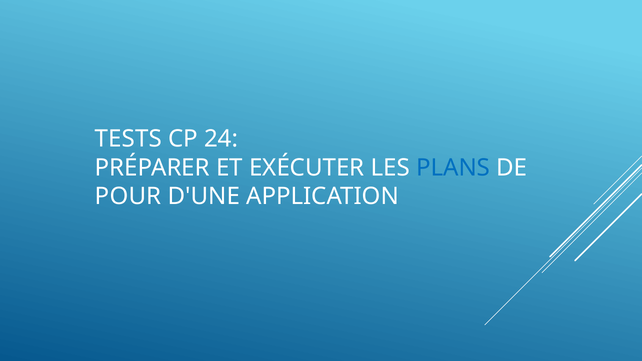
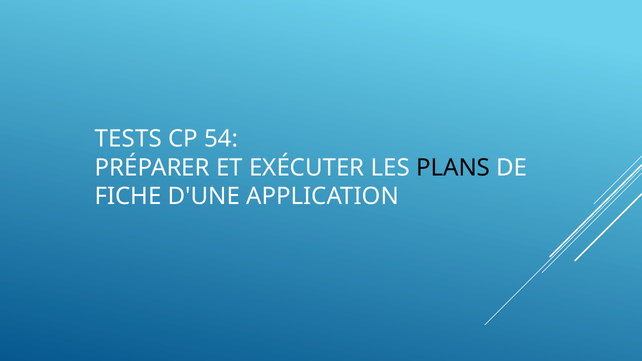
24: 24 -> 54 (221, 139)
PLANS colour: blue -> black (453, 168)
POUR: POUR -> FICHE (128, 197)
